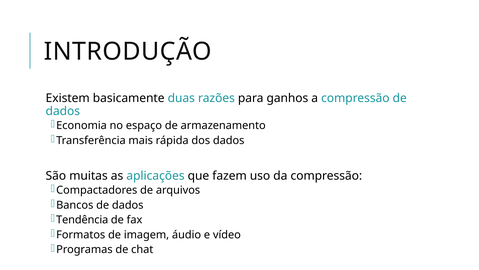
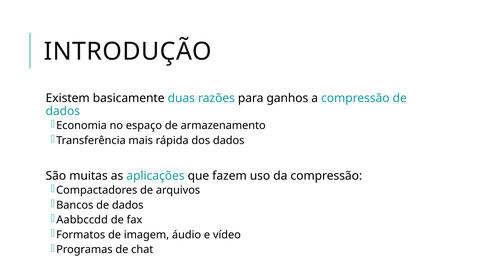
Tendência: Tendência -> Aabbccdd (82, 219)
